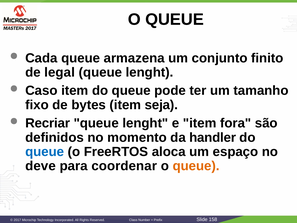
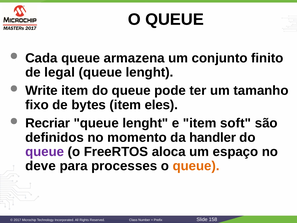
Caso: Caso -> Write (41, 91)
seja: seja -> eles (161, 105)
fora: fora -> soft (236, 123)
queue colour: blue -> purple (45, 152)
coordenar: coordenar -> processes (124, 166)
